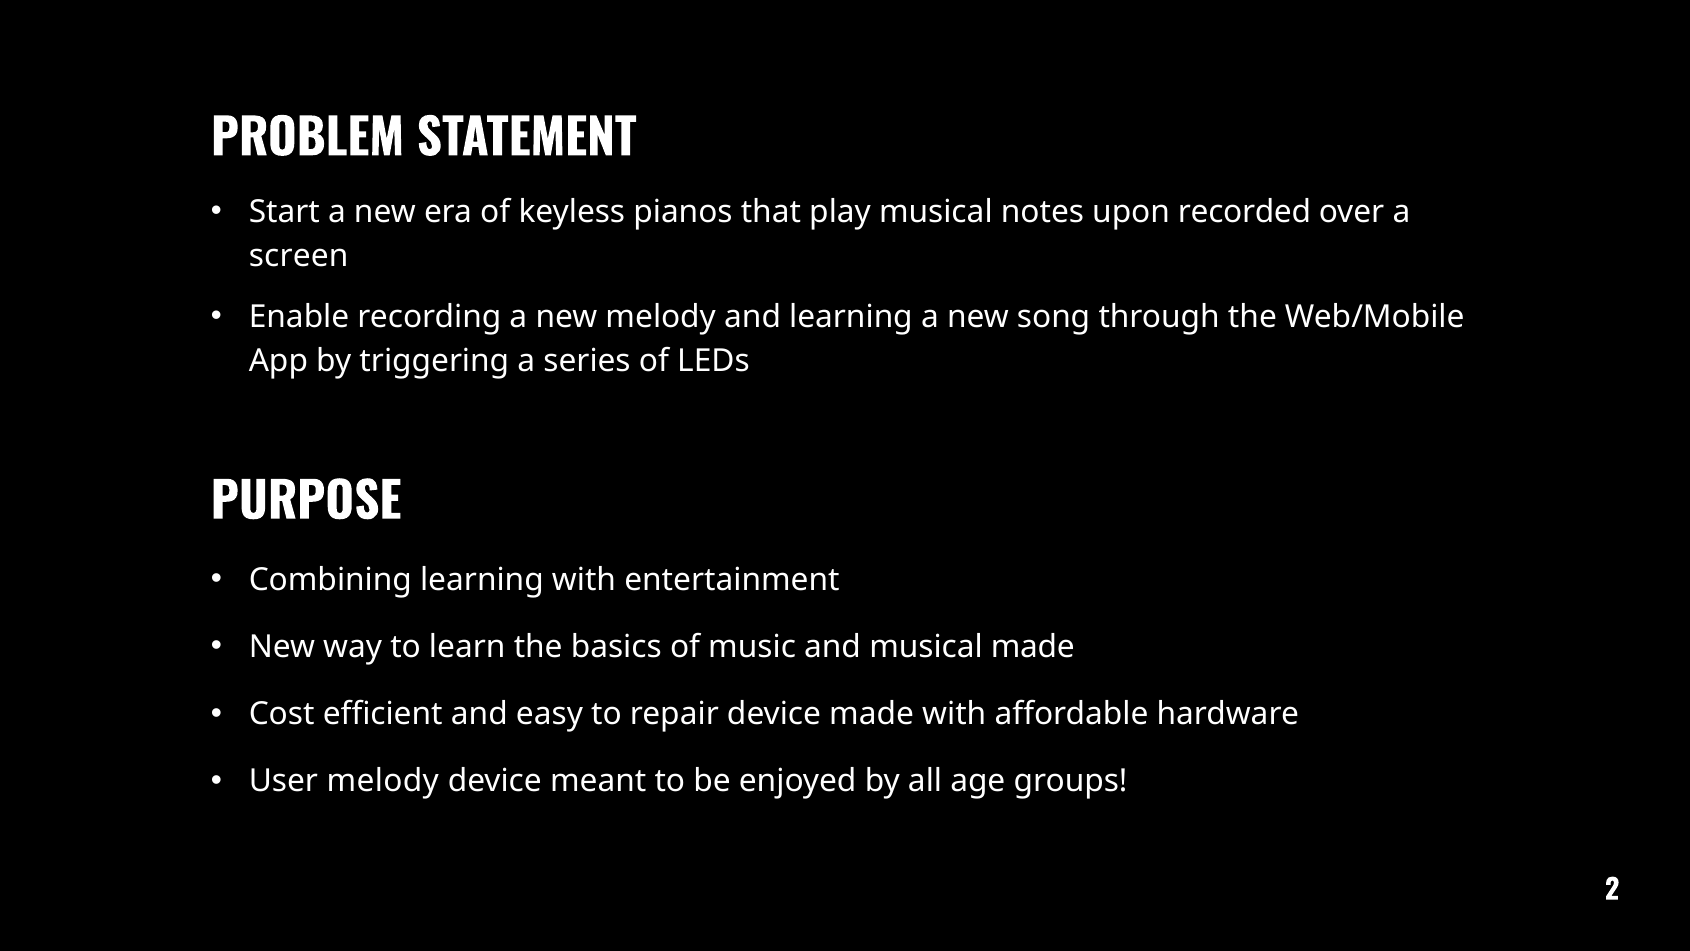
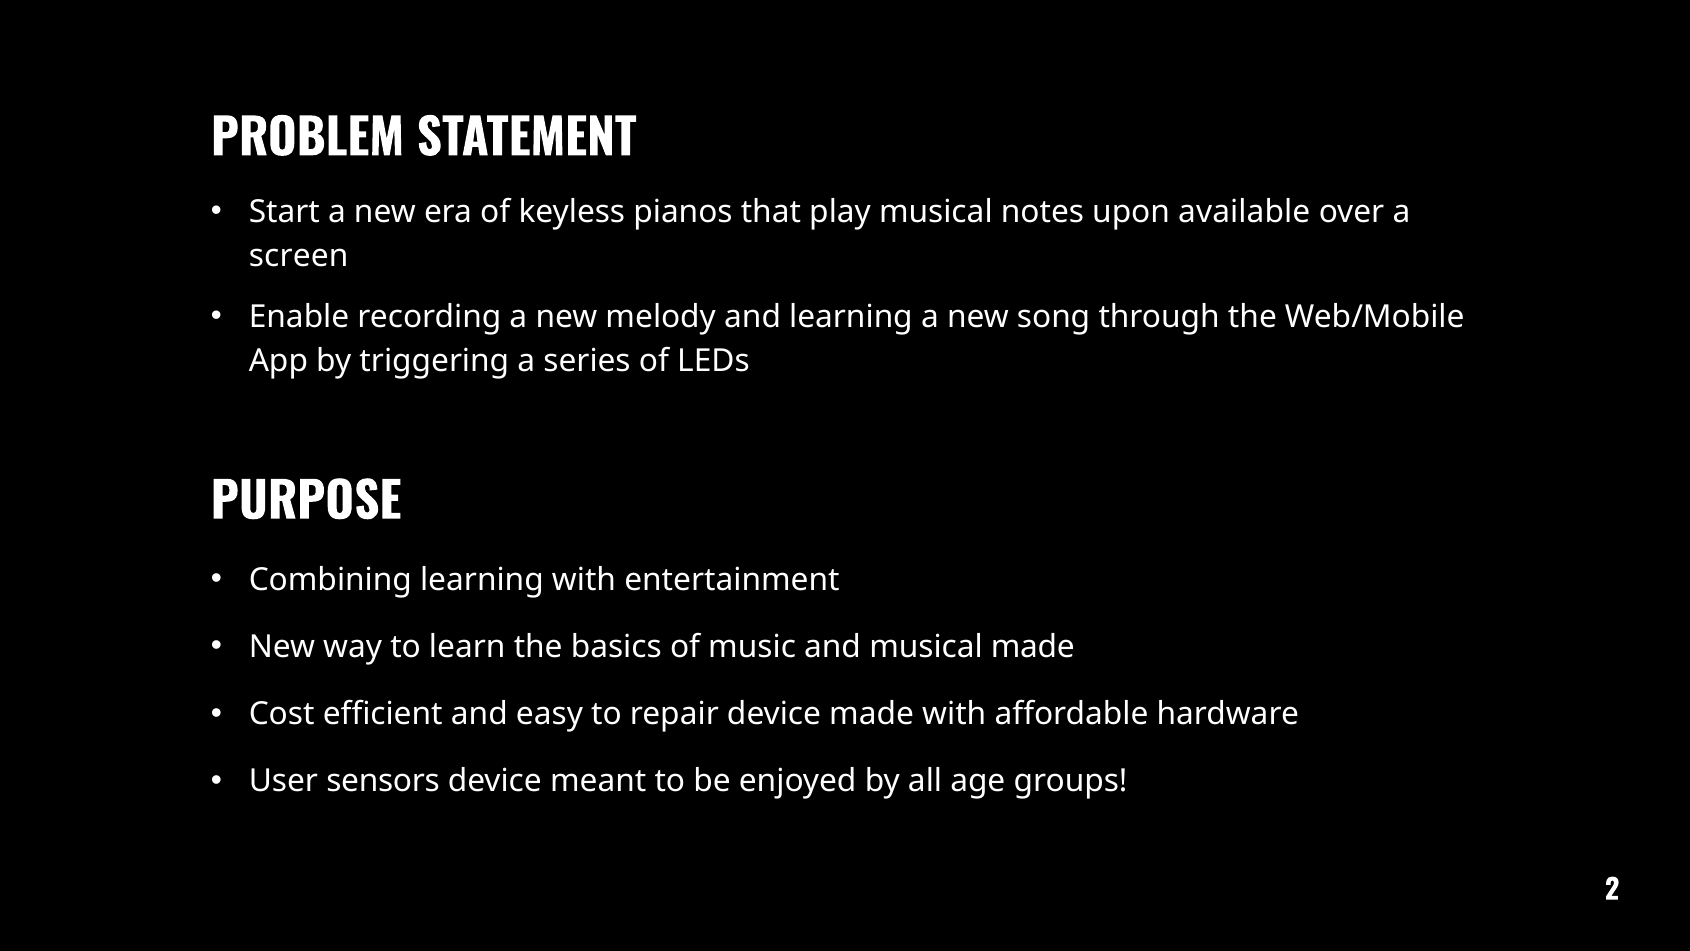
recorded: recorded -> available (1244, 212)
User melody: melody -> sensors (383, 781)
